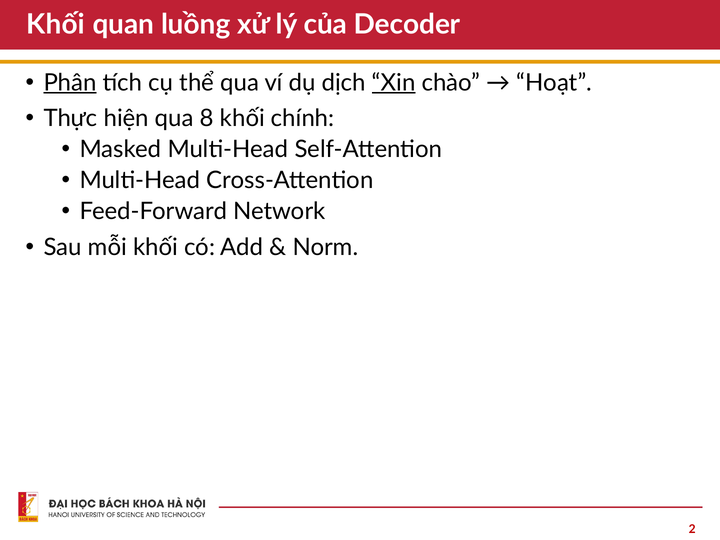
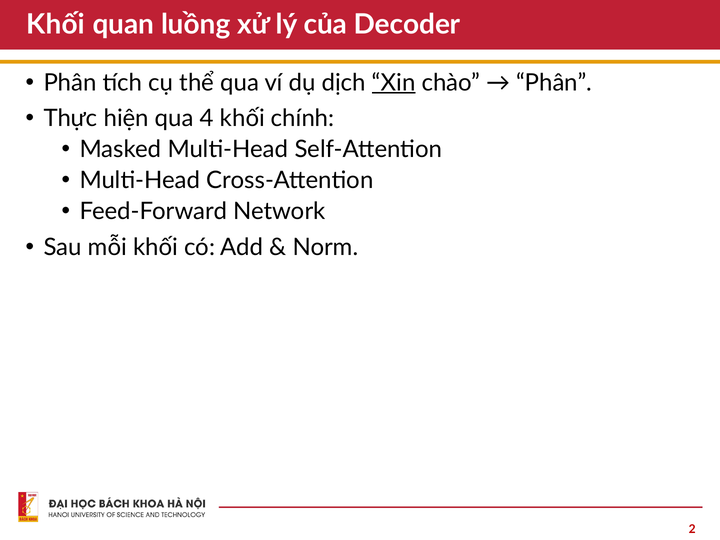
Phân underline: present -> none (70, 83)
Hoạt: Hoạt -> Phân (554, 83)
8: 8 -> 4 (207, 119)
